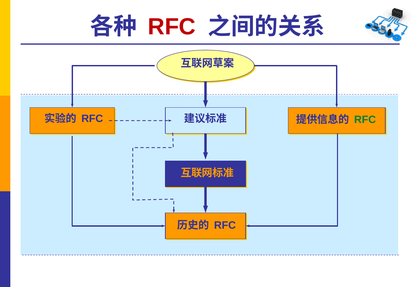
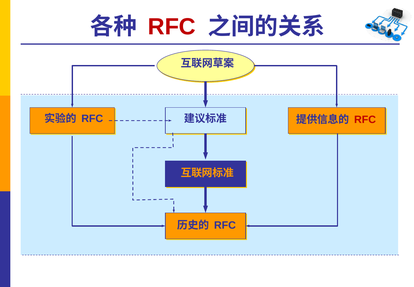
RFC colour: green -> red (365, 120)
